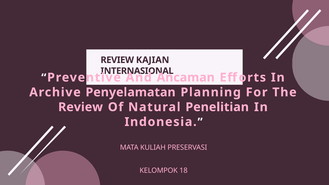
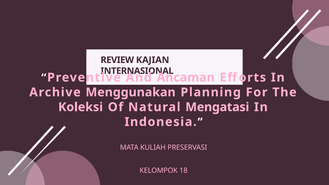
Penyelamatan: Penyelamatan -> Menggunakan (131, 92)
Review: Review -> Koleksi (81, 107)
Penelitian: Penelitian -> Mengatasi (217, 107)
